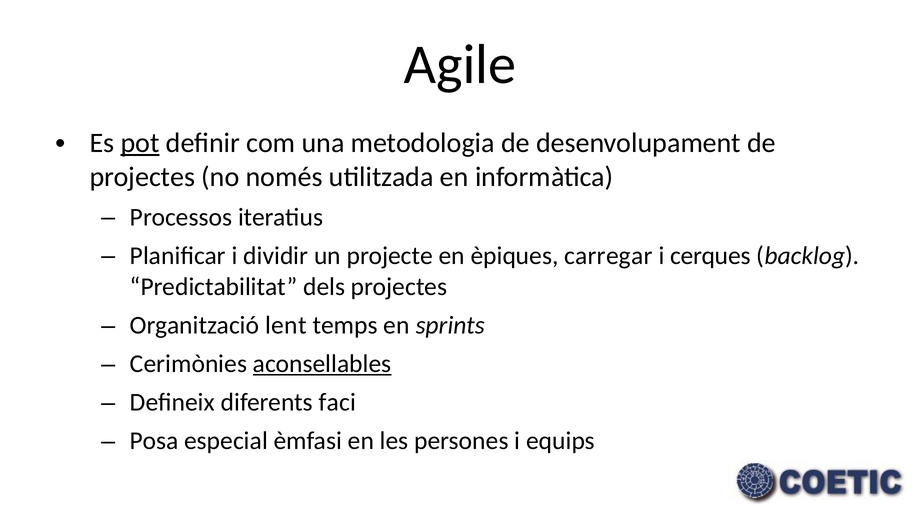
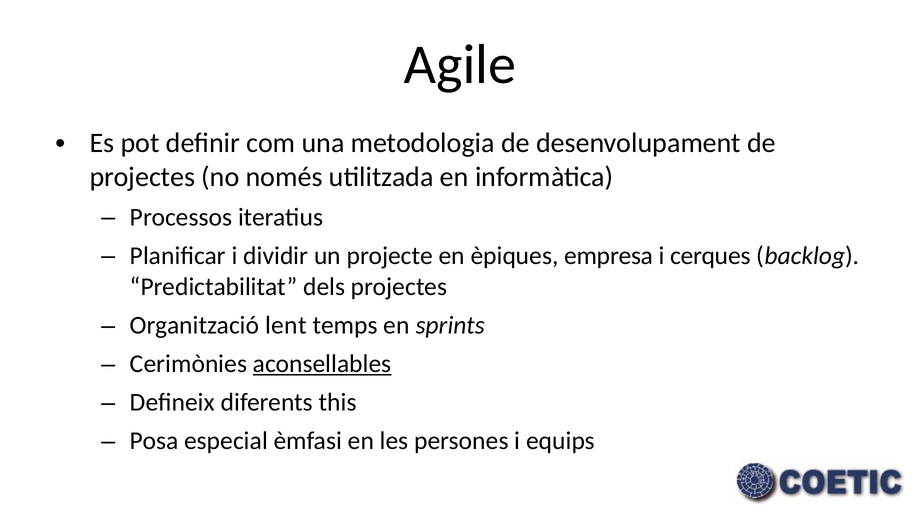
pot underline: present -> none (140, 143)
carregar: carregar -> empresa (609, 255)
faci: faci -> this (338, 402)
